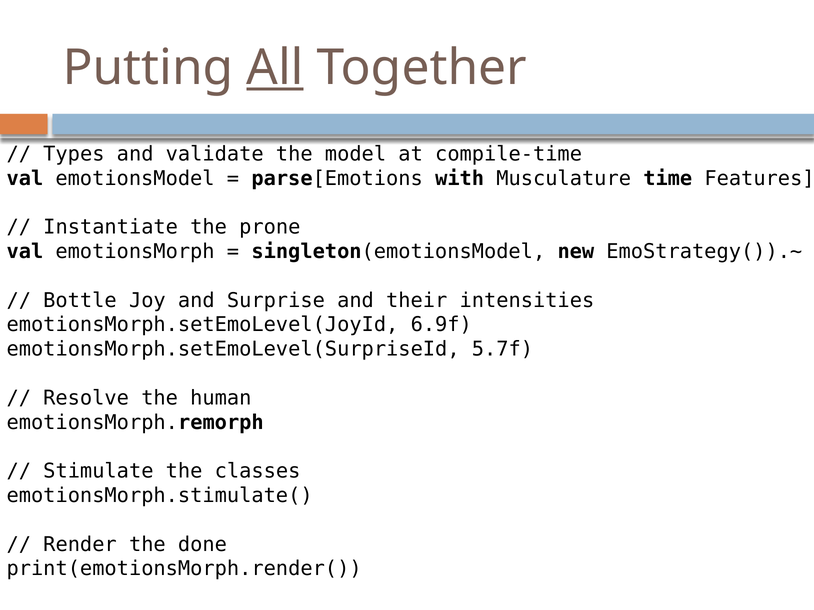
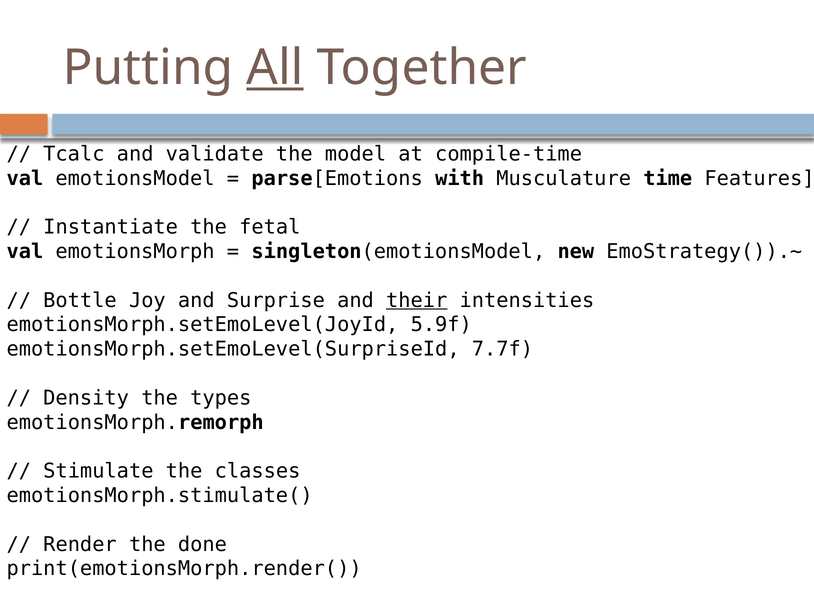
Types: Types -> Tcalc (74, 154)
prone: prone -> fetal (270, 227)
their underline: none -> present (417, 301)
6.9f: 6.9f -> 5.9f (441, 325)
5.7f: 5.7f -> 7.7f (502, 349)
Resolve: Resolve -> Density (86, 398)
human: human -> types (221, 398)
